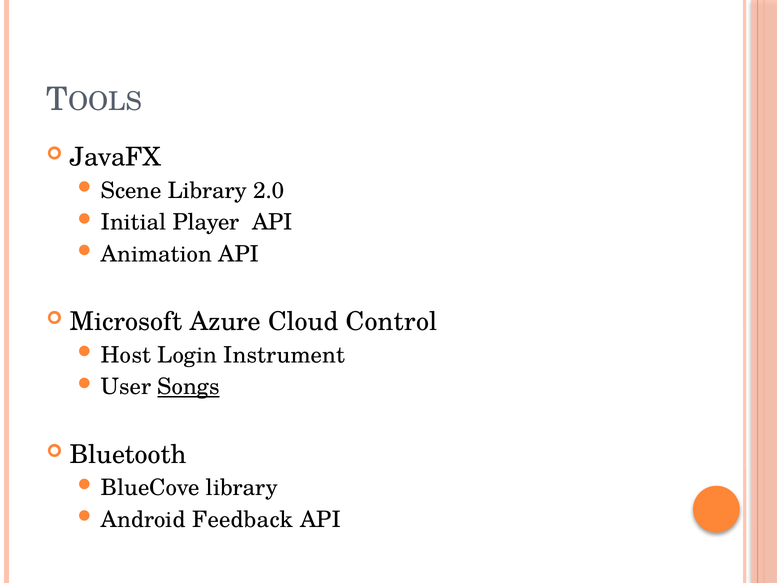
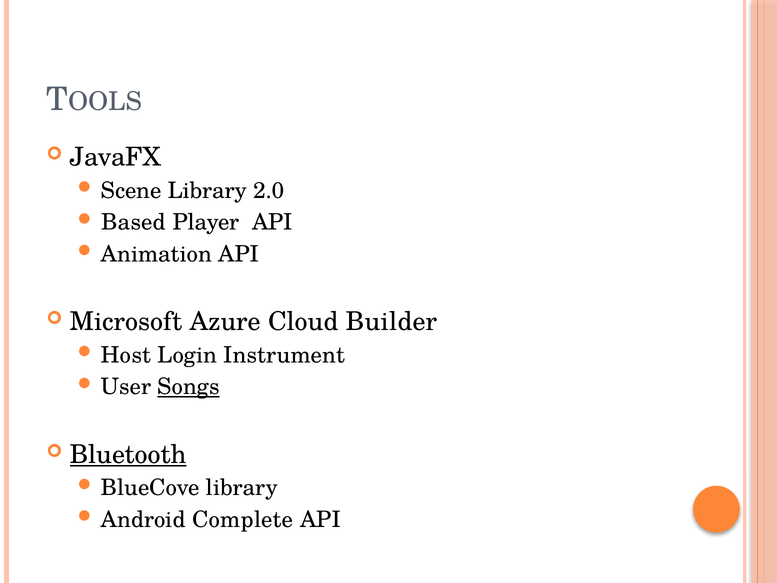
Initial: Initial -> Based (133, 222)
Control: Control -> Builder (392, 322)
Bluetooth underline: none -> present (128, 454)
Feedback: Feedback -> Complete (243, 520)
